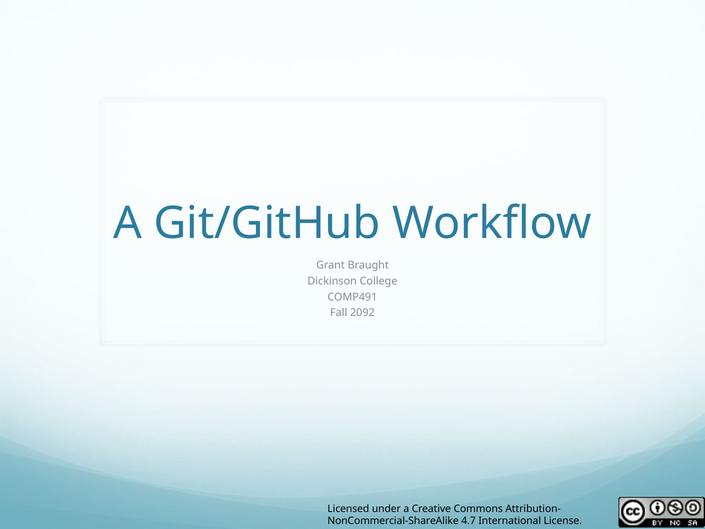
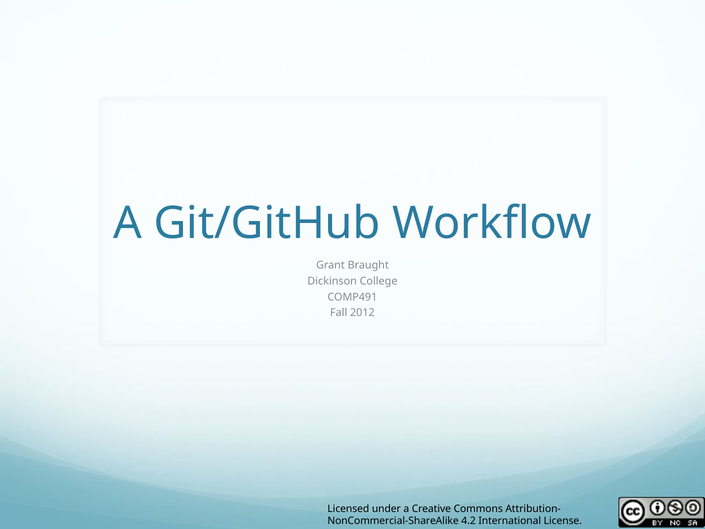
2092: 2092 -> 2012 (362, 313)
4.7: 4.7 -> 4.2 (469, 521)
